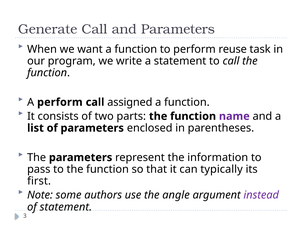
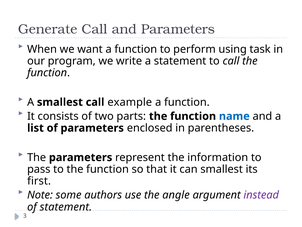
reuse: reuse -> using (233, 49)
A perform: perform -> smallest (60, 102)
assigned: assigned -> example (130, 102)
name colour: purple -> blue (234, 116)
can typically: typically -> smallest (222, 169)
